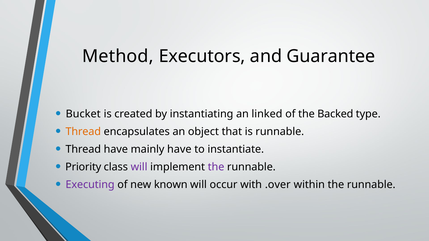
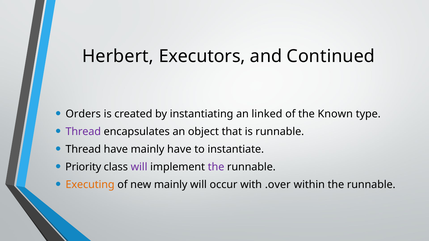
Method: Method -> Herbert (118, 56)
Guarantee: Guarantee -> Continued (331, 56)
Bucket: Bucket -> Orders (83, 114)
Backed: Backed -> Known (335, 114)
Thread colour: orange -> purple (83, 132)
Executing colour: purple -> orange (90, 185)
new known: known -> mainly (171, 185)
